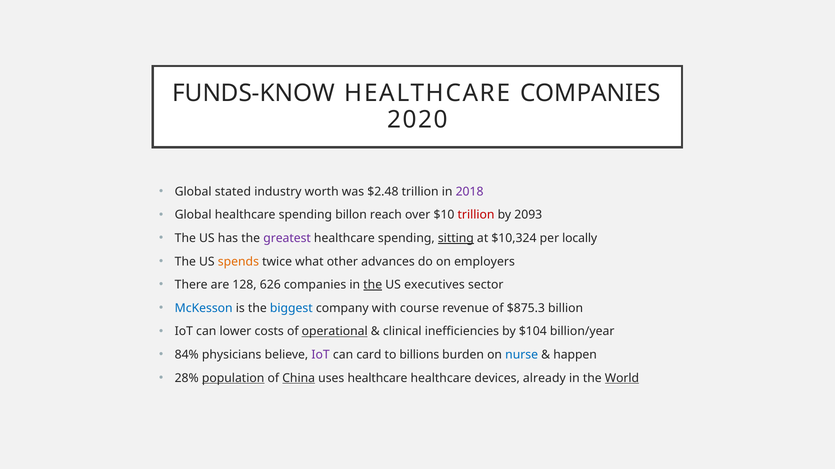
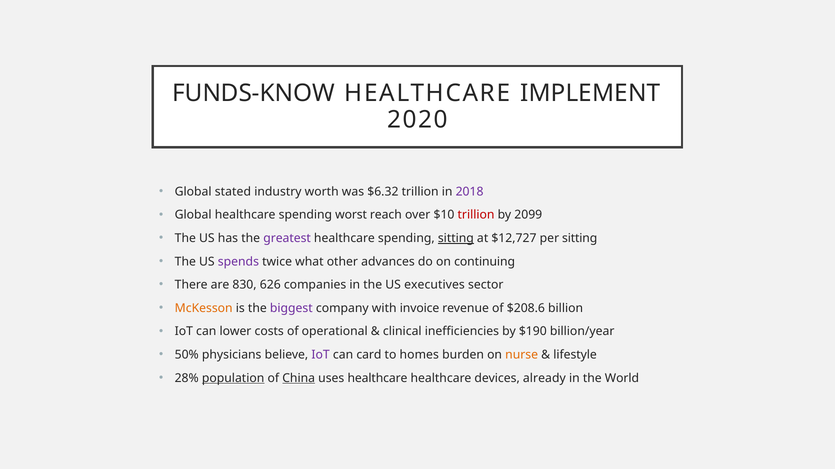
HEALTHCARE COMPANIES: COMPANIES -> IMPLEMENT (590, 93)
$2.48: $2.48 -> $6.32 (383, 192)
billon: billon -> worst (351, 215)
2093: 2093 -> 2099 (528, 215)
$10,324: $10,324 -> $12,727 (514, 239)
per locally: locally -> sitting (580, 239)
spends colour: orange -> purple (238, 262)
employers: employers -> continuing (485, 262)
128: 128 -> 830 (245, 285)
the underline: present -> none (373, 285)
McKesson colour: blue -> orange (204, 309)
biggest colour: blue -> purple (291, 309)
course: course -> invoice (420, 309)
$875.3: $875.3 -> $208.6 (526, 309)
operational underline: present -> none (335, 332)
$104: $104 -> $190 (533, 332)
84%: 84% -> 50% (187, 355)
billions: billions -> homes (419, 355)
nurse colour: blue -> orange (522, 355)
happen: happen -> lifestyle (575, 355)
World underline: present -> none (622, 379)
